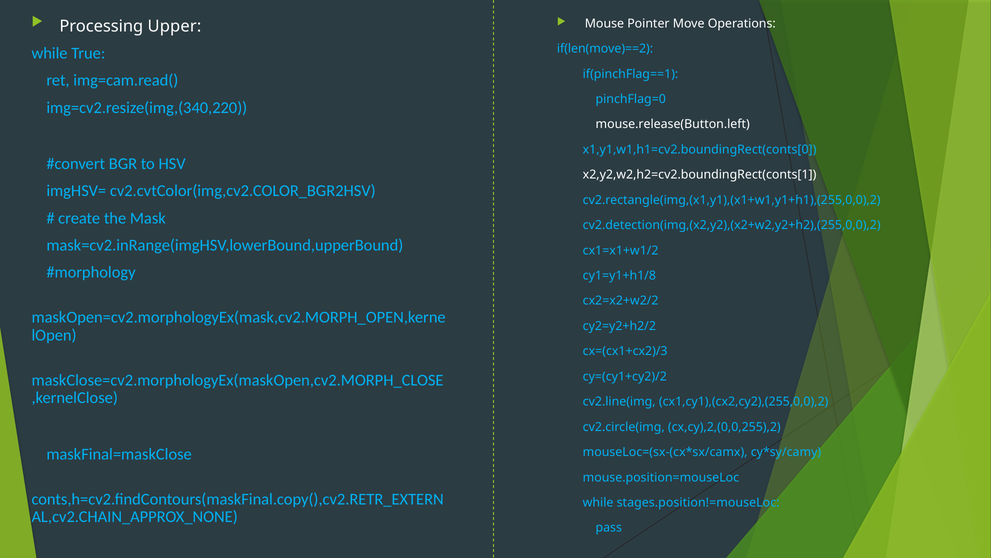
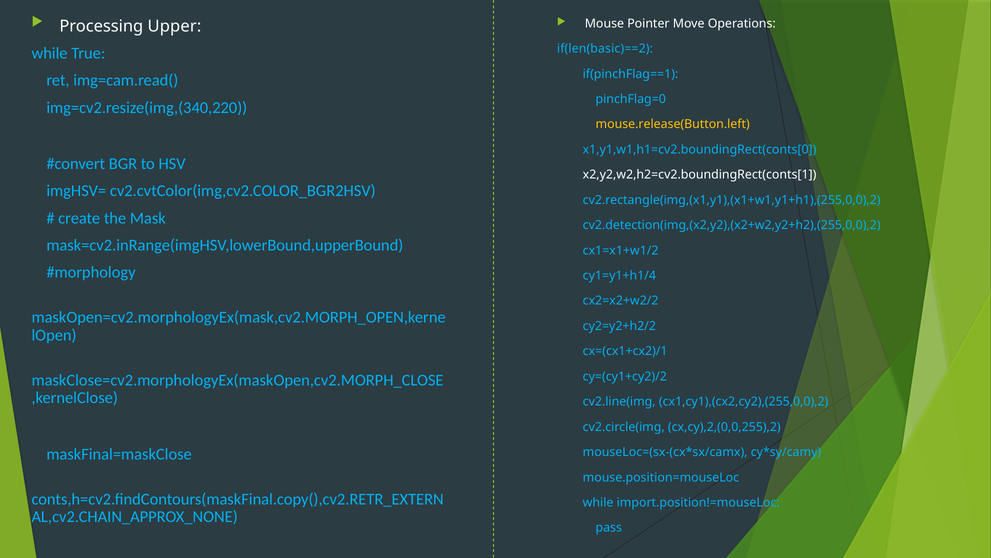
if(len(move)==2: if(len(move)==2 -> if(len(basic)==2 (605, 49)
mouse.release(Button.left colour: white -> yellow (673, 124)
cy1=y1+h1/8: cy1=y1+h1/8 -> cy1=y1+h1/4 (619, 275)
cx=(cx1+cx2)/3: cx=(cx1+cx2)/3 -> cx=(cx1+cx2)/1 (625, 351)
stages.position!=mouseLoc: stages.position!=mouseLoc -> import.position!=mouseLoc (698, 502)
